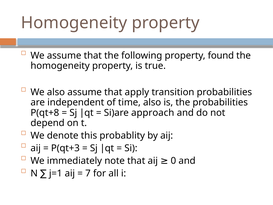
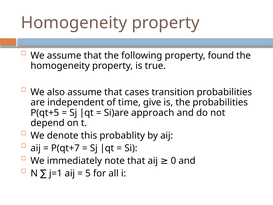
apply: apply -> cases (137, 92)
time also: also -> give (152, 102)
P(qt+8: P(qt+8 -> P(qt+5 (45, 113)
P(qt+3: P(qt+3 -> P(qt+7 (65, 148)
7: 7 -> 5 (88, 173)
